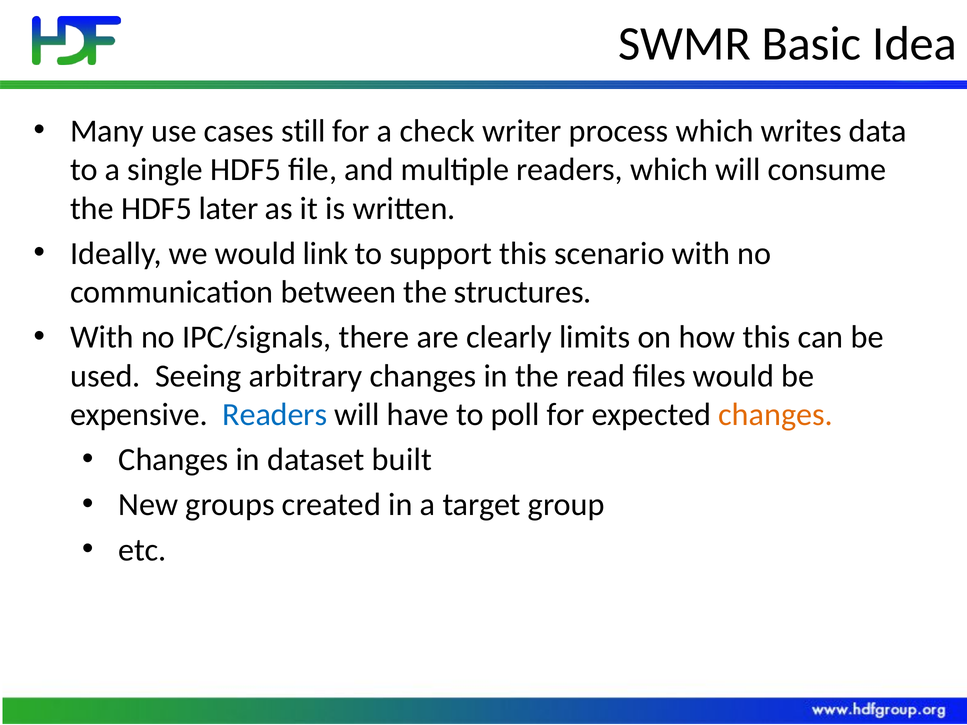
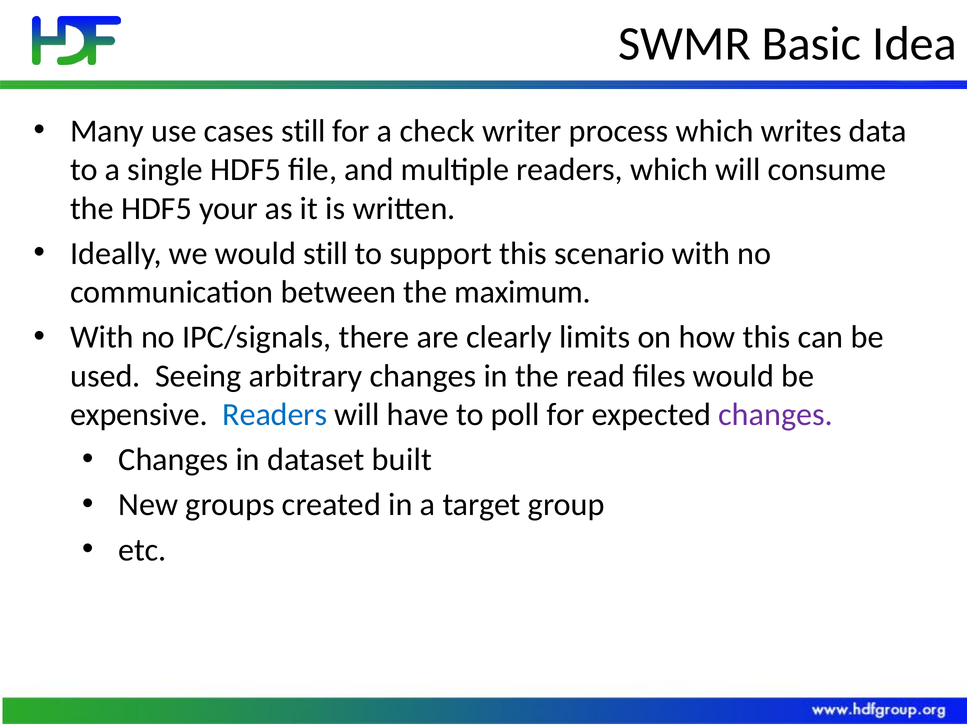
later: later -> your (228, 209)
would link: link -> still (326, 254)
structures: structures -> maximum (523, 292)
changes colour: orange -> purple (776, 415)
